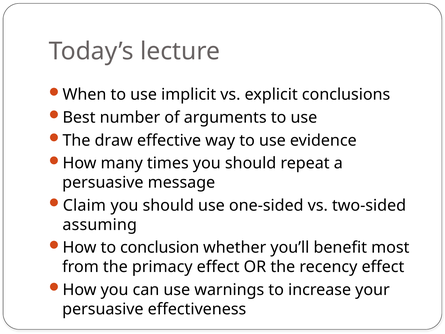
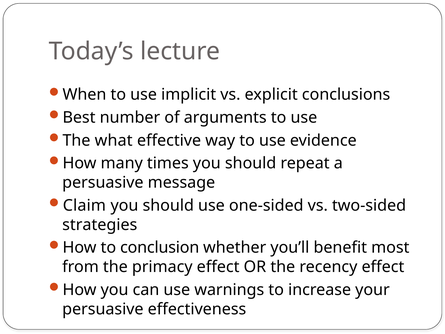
draw: draw -> what (114, 140)
assuming: assuming -> strategies (100, 225)
